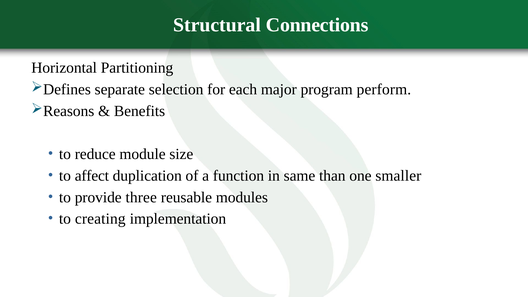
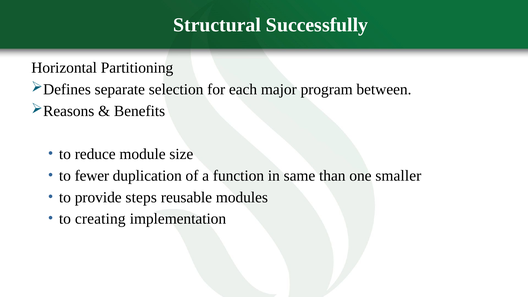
Connections: Connections -> Successfully (317, 25)
perform: perform -> between (384, 89)
affect: affect -> fewer (92, 176)
three: three -> steps (141, 197)
